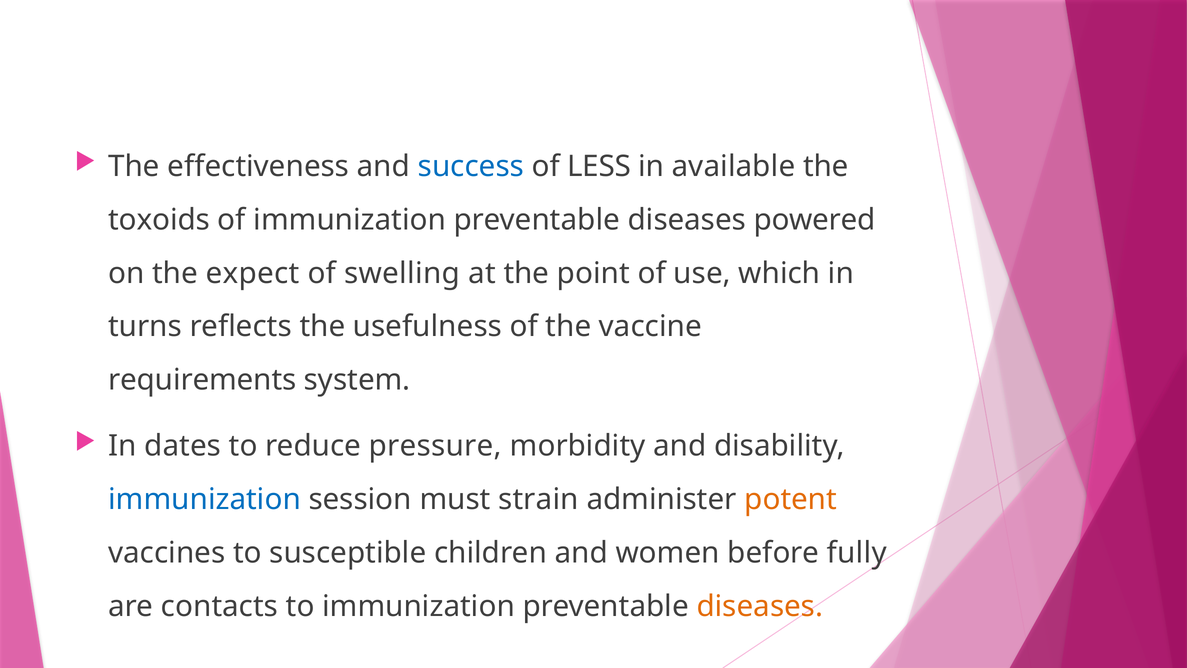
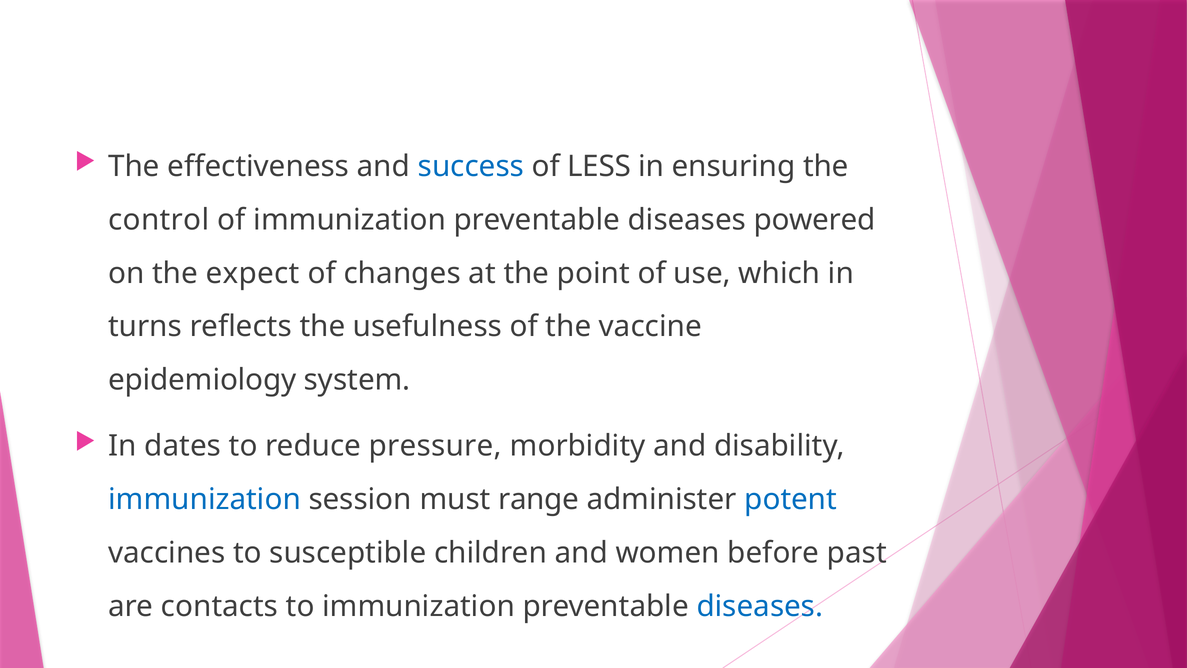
available: available -> ensuring (734, 166)
toxoids: toxoids -> control (159, 220)
swelling: swelling -> changes (402, 273)
requirements: requirements -> epidemiology (202, 380)
strain: strain -> range (539, 499)
potent colour: orange -> blue (791, 499)
fully: fully -> past (857, 553)
diseases colour: orange -> blue (760, 606)
